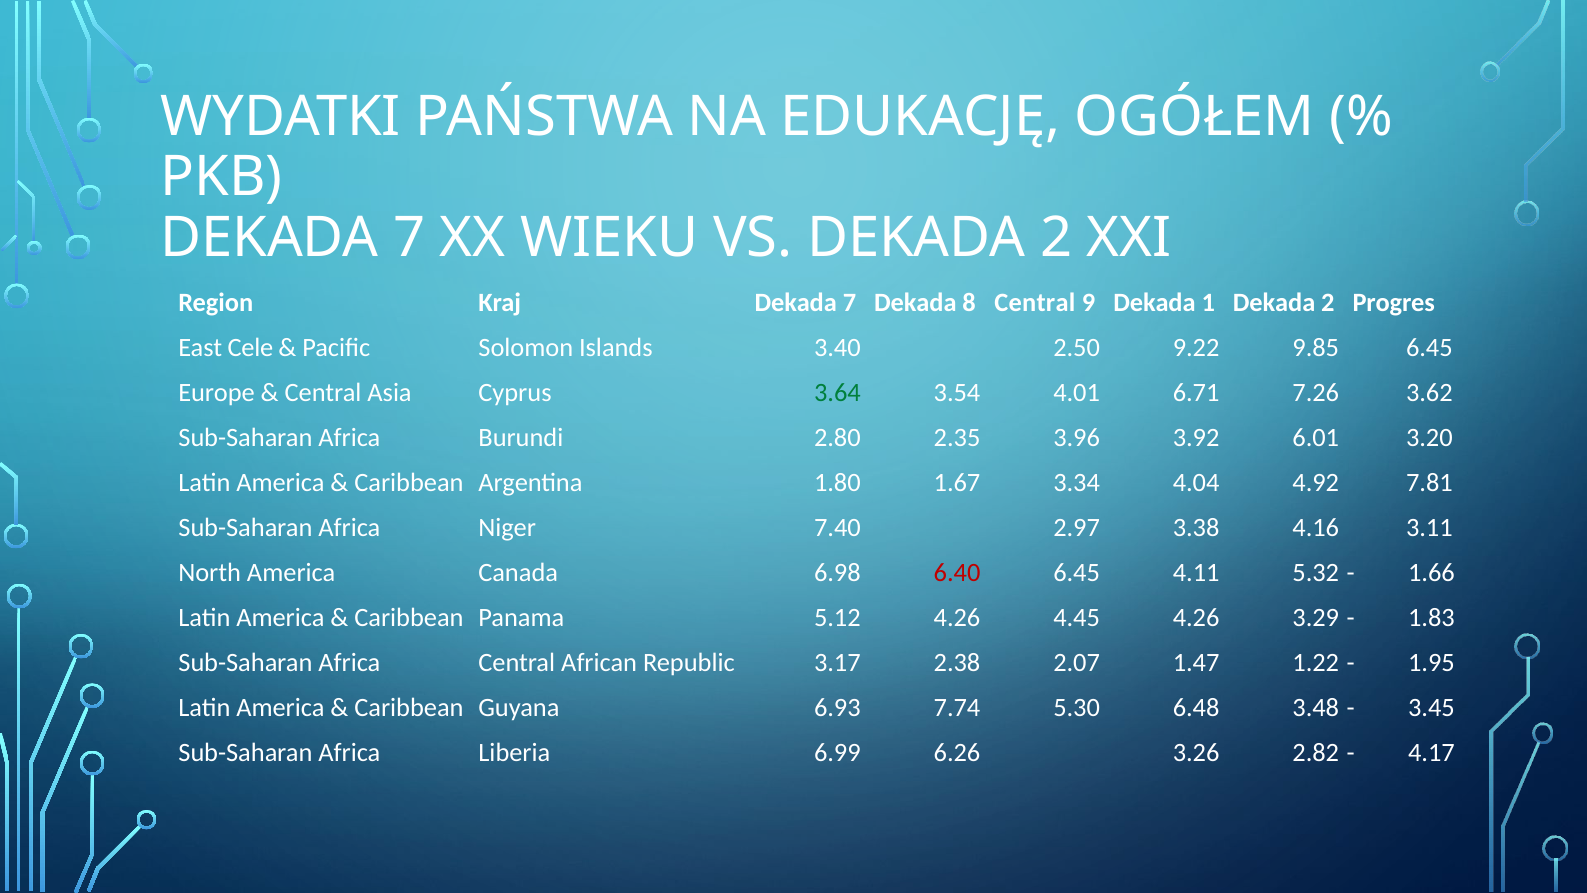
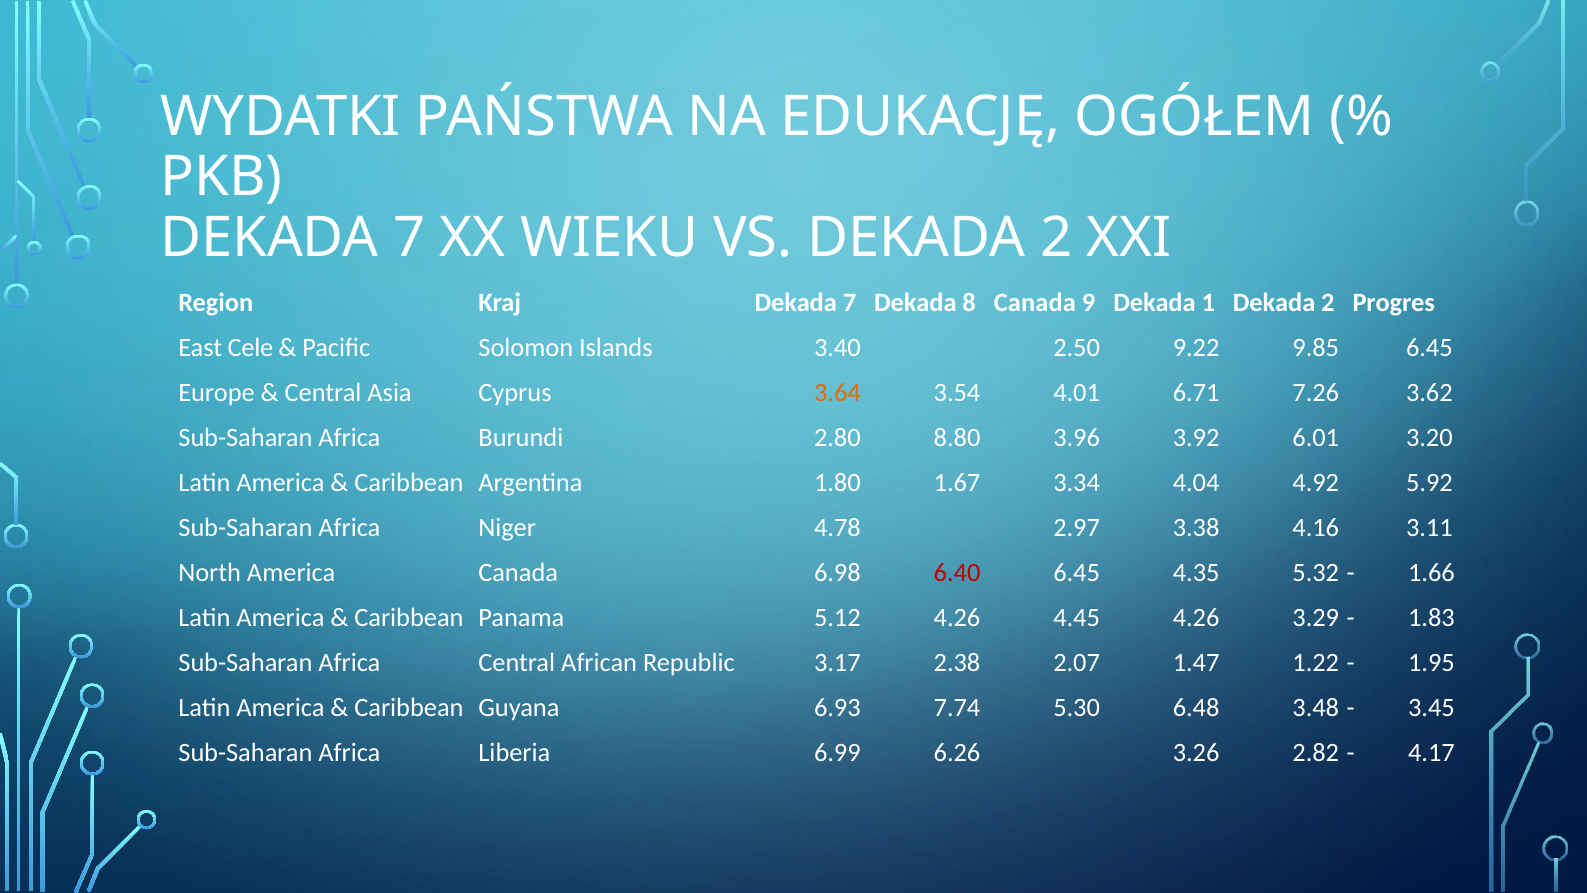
8 Central: Central -> Canada (1035, 302)
3.64 colour: green -> orange (837, 392)
2.35: 2.35 -> 8.80 (957, 437)
7.81: 7.81 -> 5.92 (1429, 483)
7.40: 7.40 -> 4.78 (837, 528)
4.11: 4.11 -> 4.35 (1196, 573)
